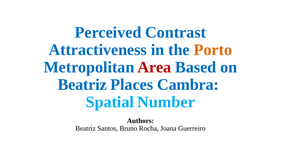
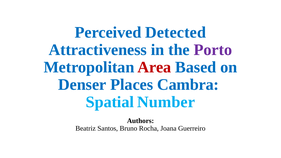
Contrast: Contrast -> Detected (176, 32)
Porto colour: orange -> purple (213, 50)
Beatriz: Beatriz -> Denser (82, 85)
